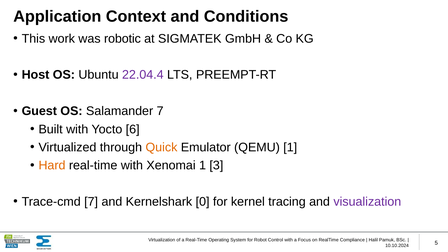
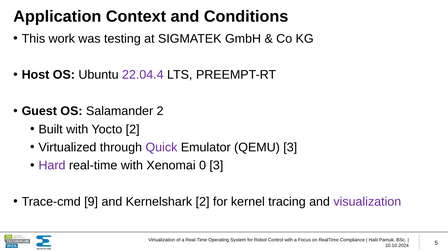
robotic: robotic -> testing (122, 39)
Salamander 7: 7 -> 2 (160, 111)
Yocto 6: 6 -> 2 (133, 129)
Quick colour: orange -> purple (161, 147)
QEMU 1: 1 -> 3 (290, 147)
Hard colour: orange -> purple (52, 165)
Xenomai 1: 1 -> 0 (203, 165)
Trace-cmd 7: 7 -> 9 (91, 202)
Kernelshark 0: 0 -> 2 (203, 202)
